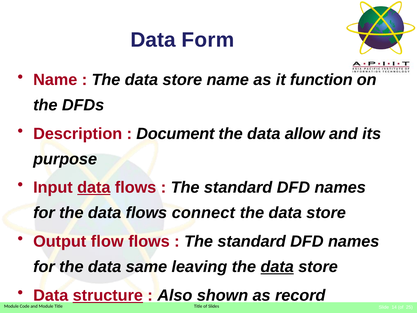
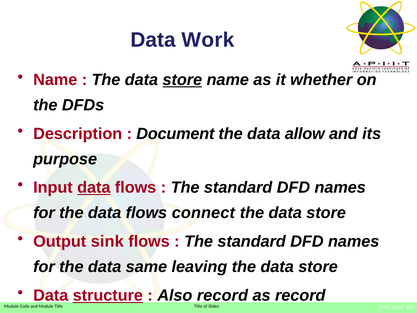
Form: Form -> Work (208, 40)
store underline: none -> present (182, 80)
function: function -> whether (321, 80)
flow: flow -> sink (107, 241)
data underline: present -> none (277, 267)
Also shown: shown -> record (222, 295)
